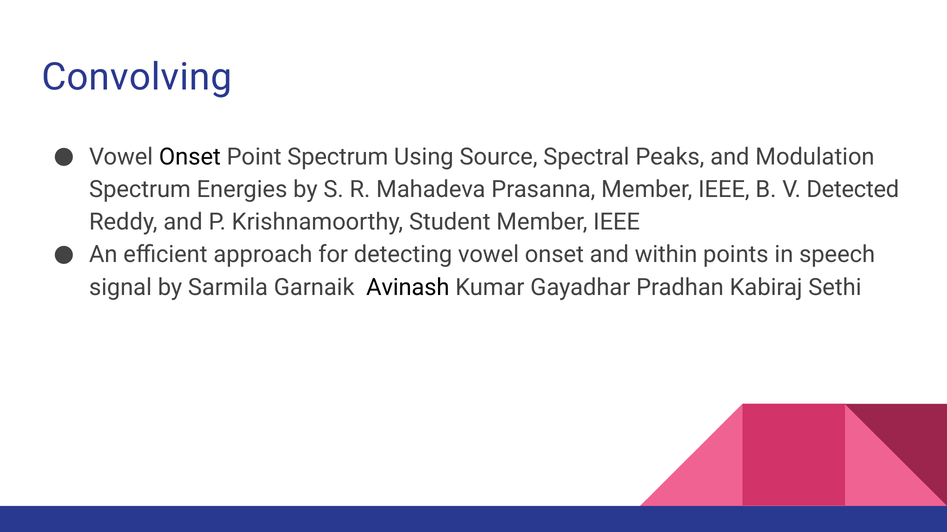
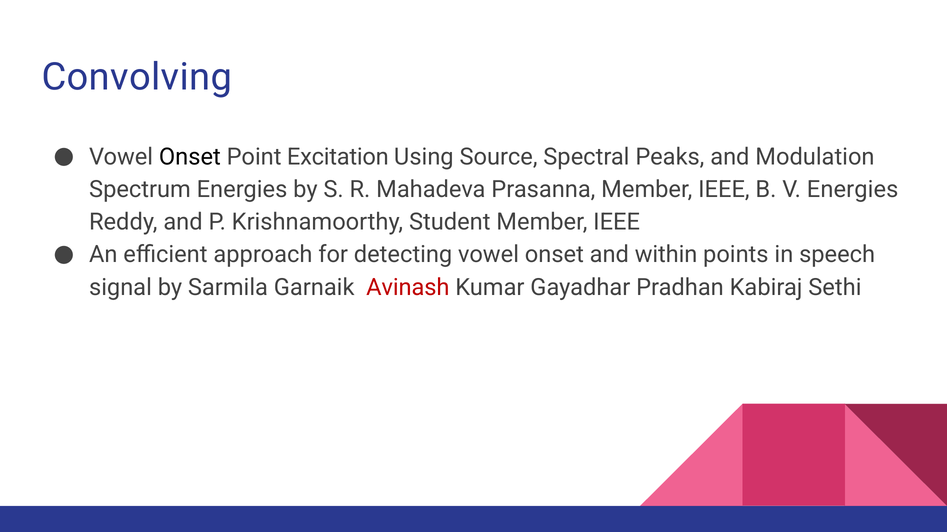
Point Spectrum: Spectrum -> Excitation (338, 157)
V Detected: Detected -> Energies (853, 190)
Avinash colour: black -> red (408, 288)
